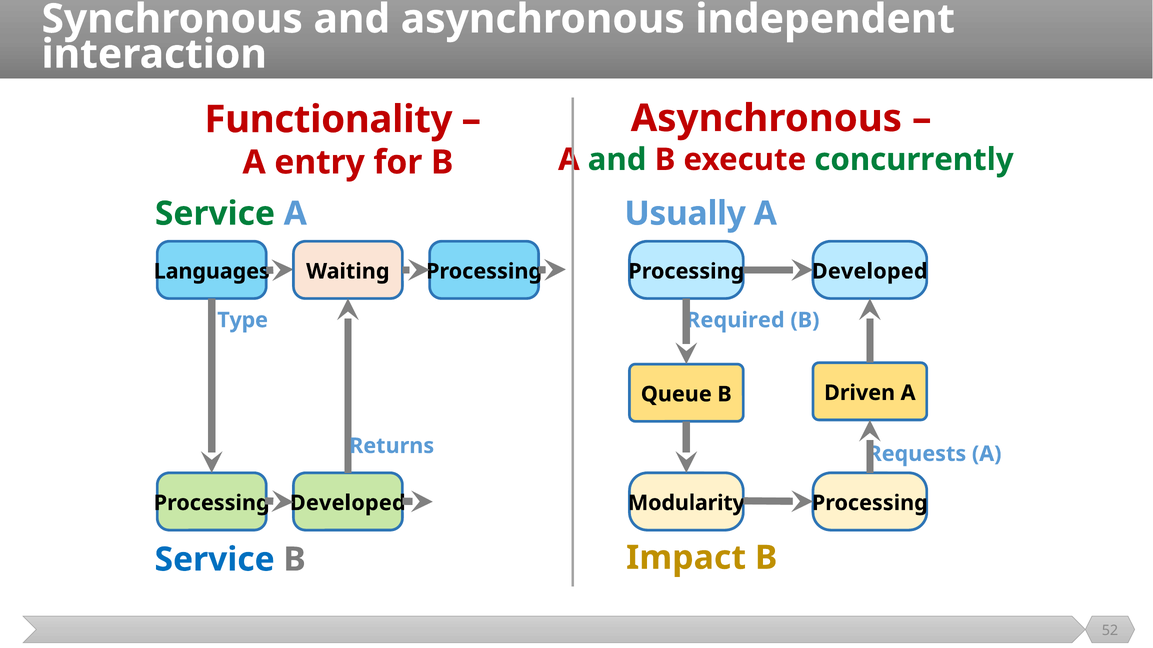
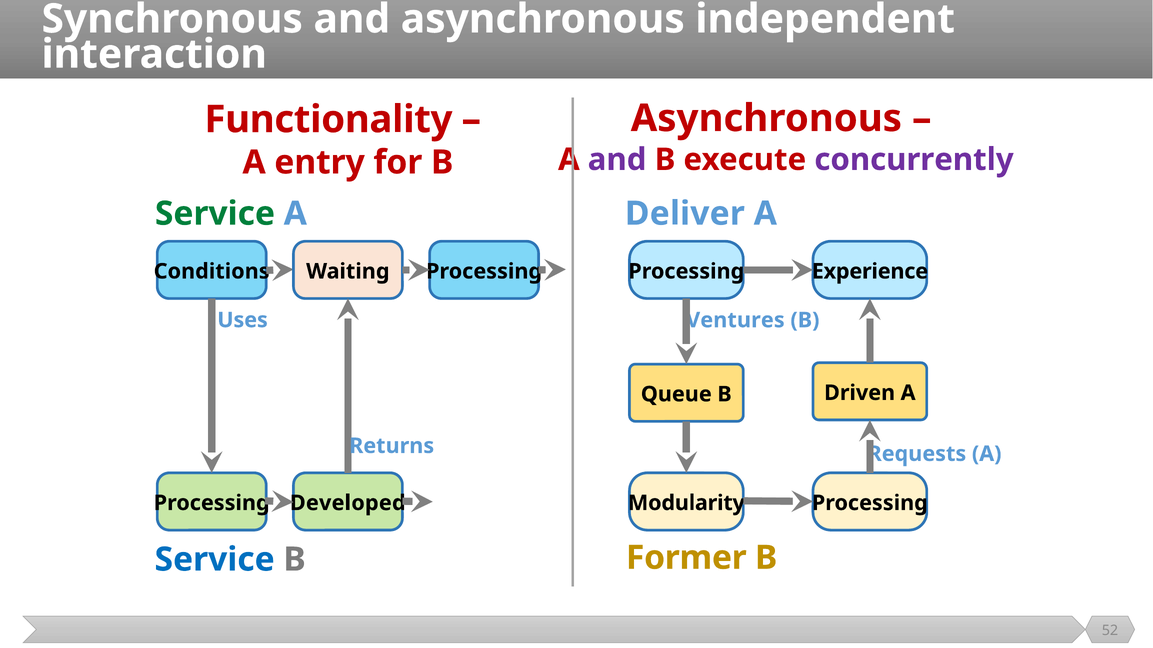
and colour: green -> purple (617, 160)
concurrently colour: green -> purple (914, 160)
Usually: Usually -> Deliver (685, 214)
Languages: Languages -> Conditions (212, 272)
Developed: Developed -> Experience (870, 272)
Type: Type -> Uses (243, 320)
Required: Required -> Ventures (735, 320)
Impact: Impact -> Former (686, 558)
